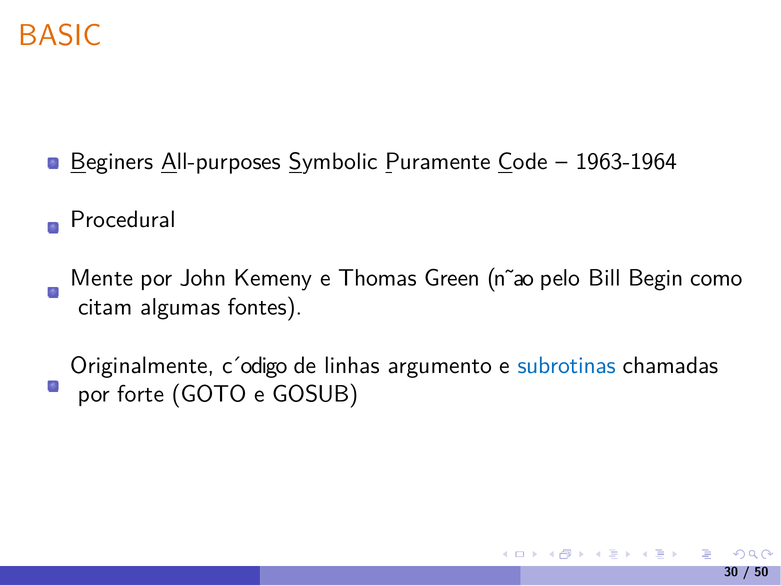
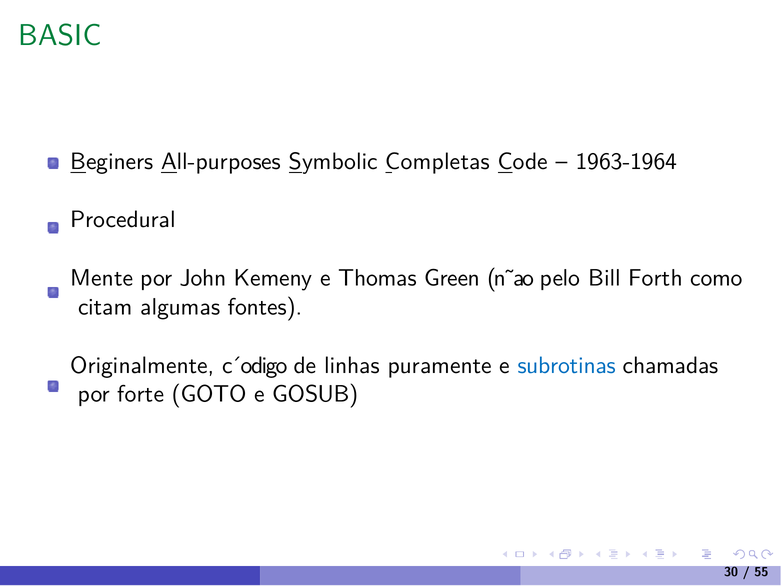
BASIC colour: orange -> green (60, 35)
Puramente: Puramente -> Completas (438, 161)
Begin: Begin -> Forth (656, 278)
argumento: argumento -> puramente (440, 365)
50: 50 -> 55 (761, 572)
